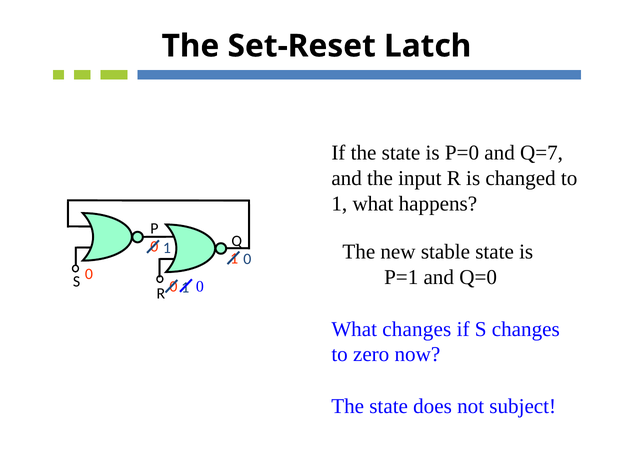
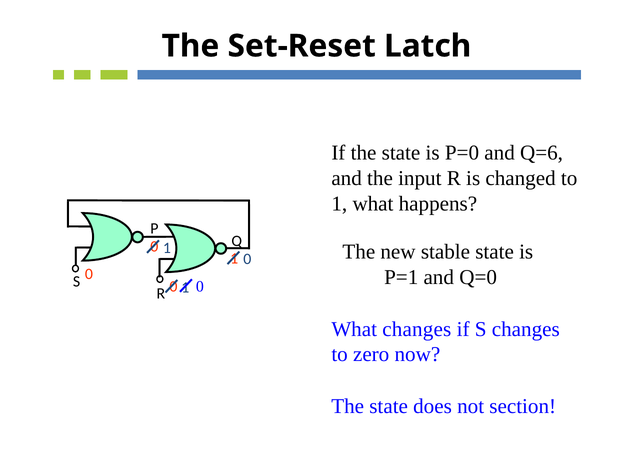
Q=7: Q=7 -> Q=6 (542, 153)
subject: subject -> section (523, 406)
